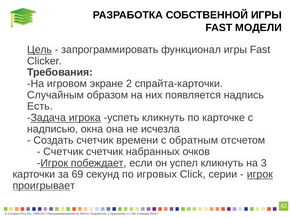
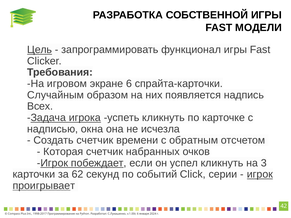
экране 2: 2 -> 6 (129, 84)
Есть: Есть -> Всех (40, 106)
Счетчик: Счетчик -> Которая (63, 152)
69: 69 -> 62 (77, 174)
игровых: игровых -> событий (157, 174)
